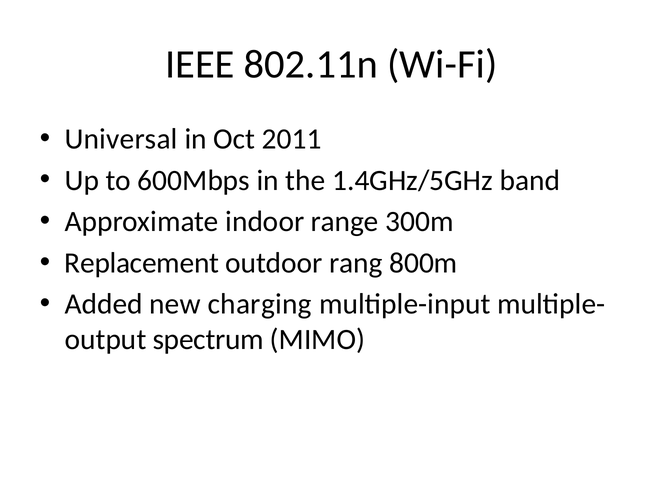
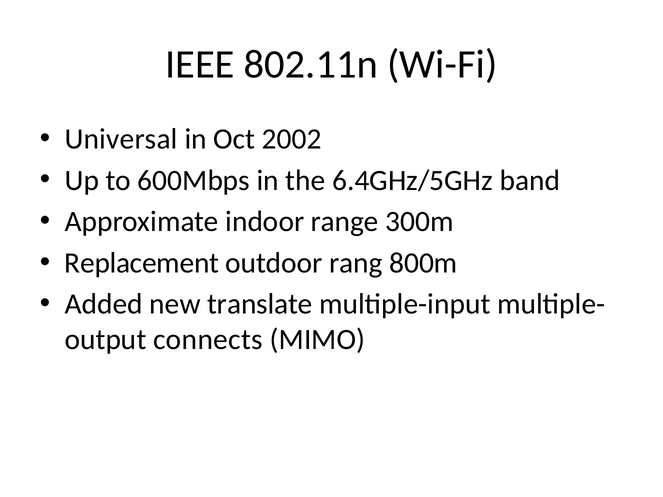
2011: 2011 -> 2002 (292, 139)
1.4GHz/5GHz: 1.4GHz/5GHz -> 6.4GHz/5GHz (413, 180)
charging: charging -> translate (260, 304)
spectrum: spectrum -> connects (208, 340)
